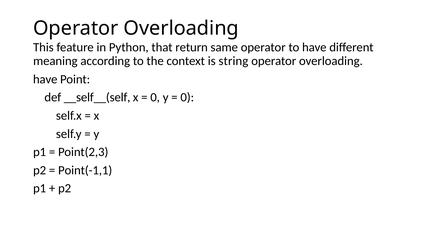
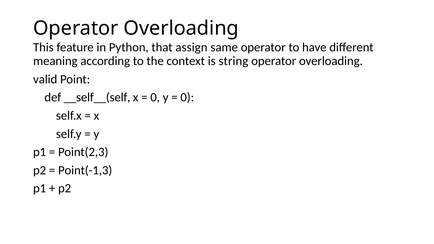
return: return -> assign (191, 47)
have: have -> valid (45, 79)
Point(-1,1: Point(-1,1 -> Point(-1,3 (85, 170)
